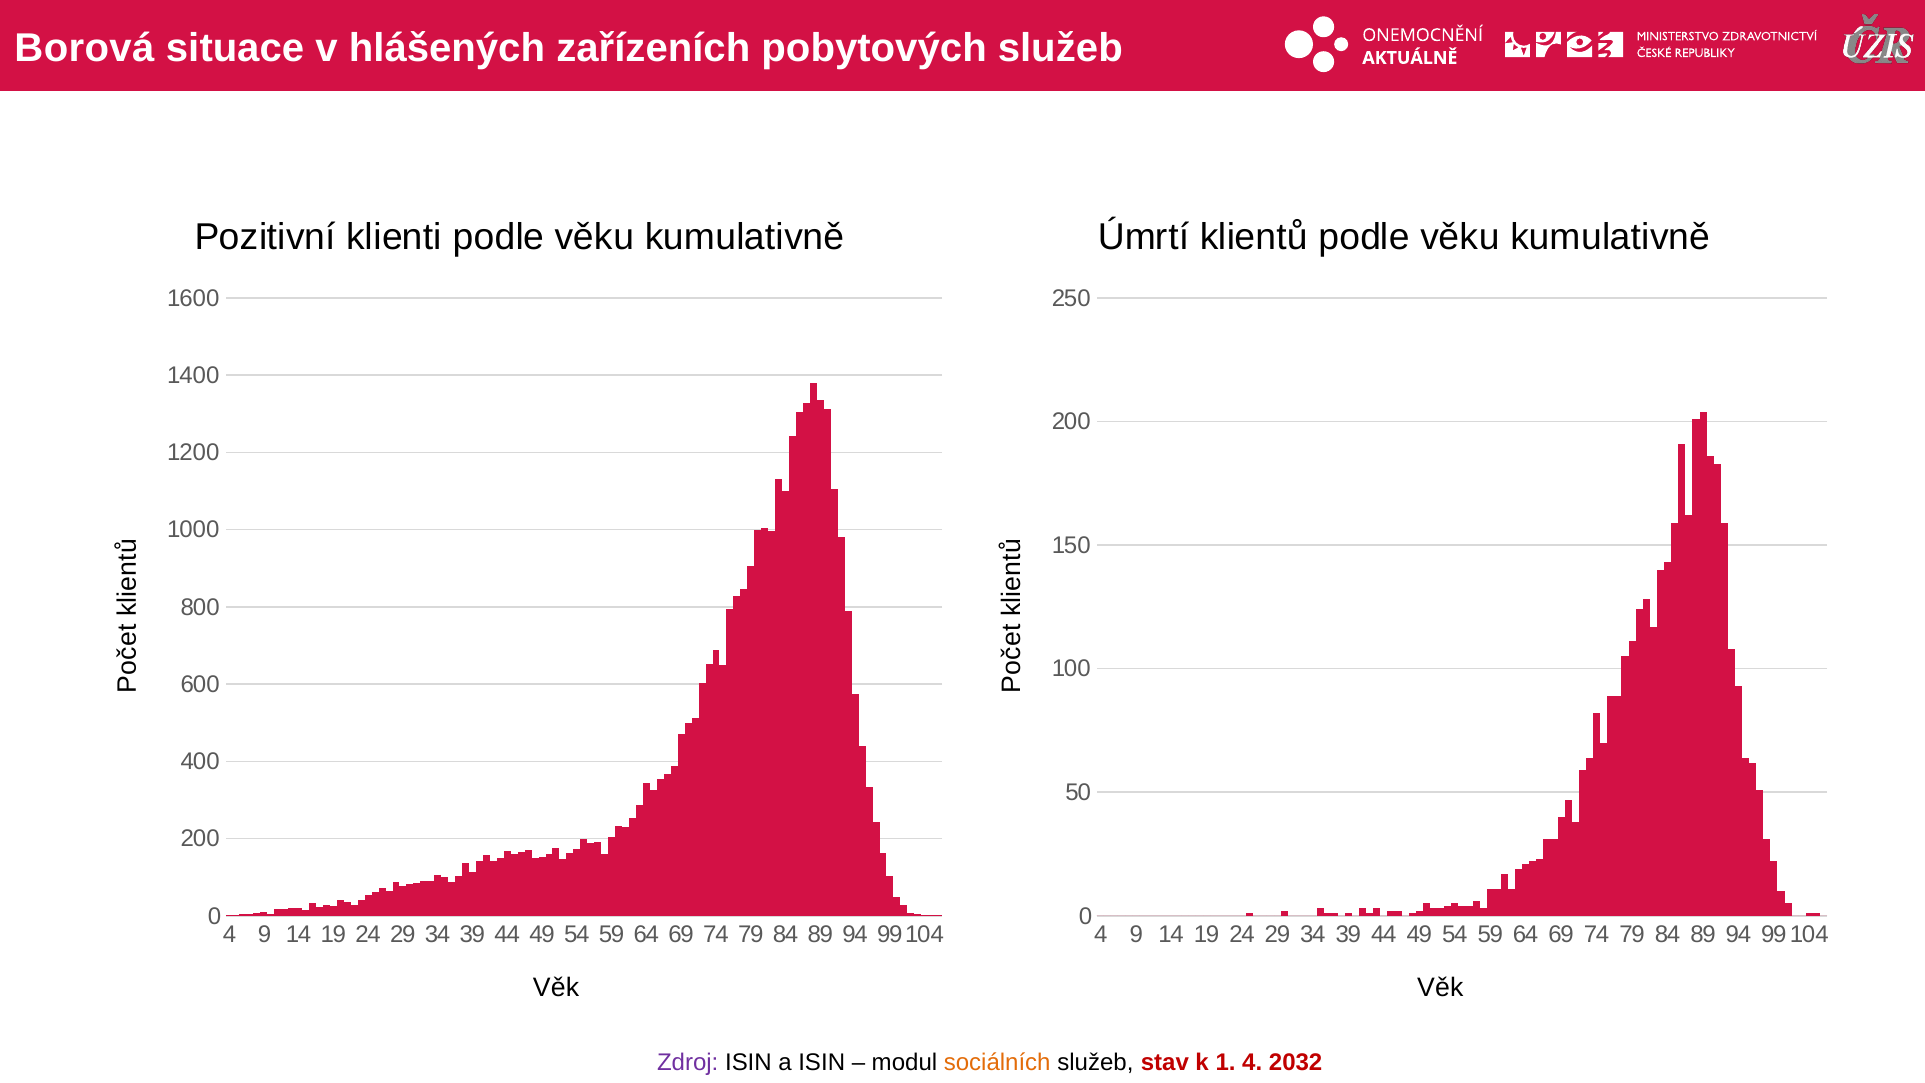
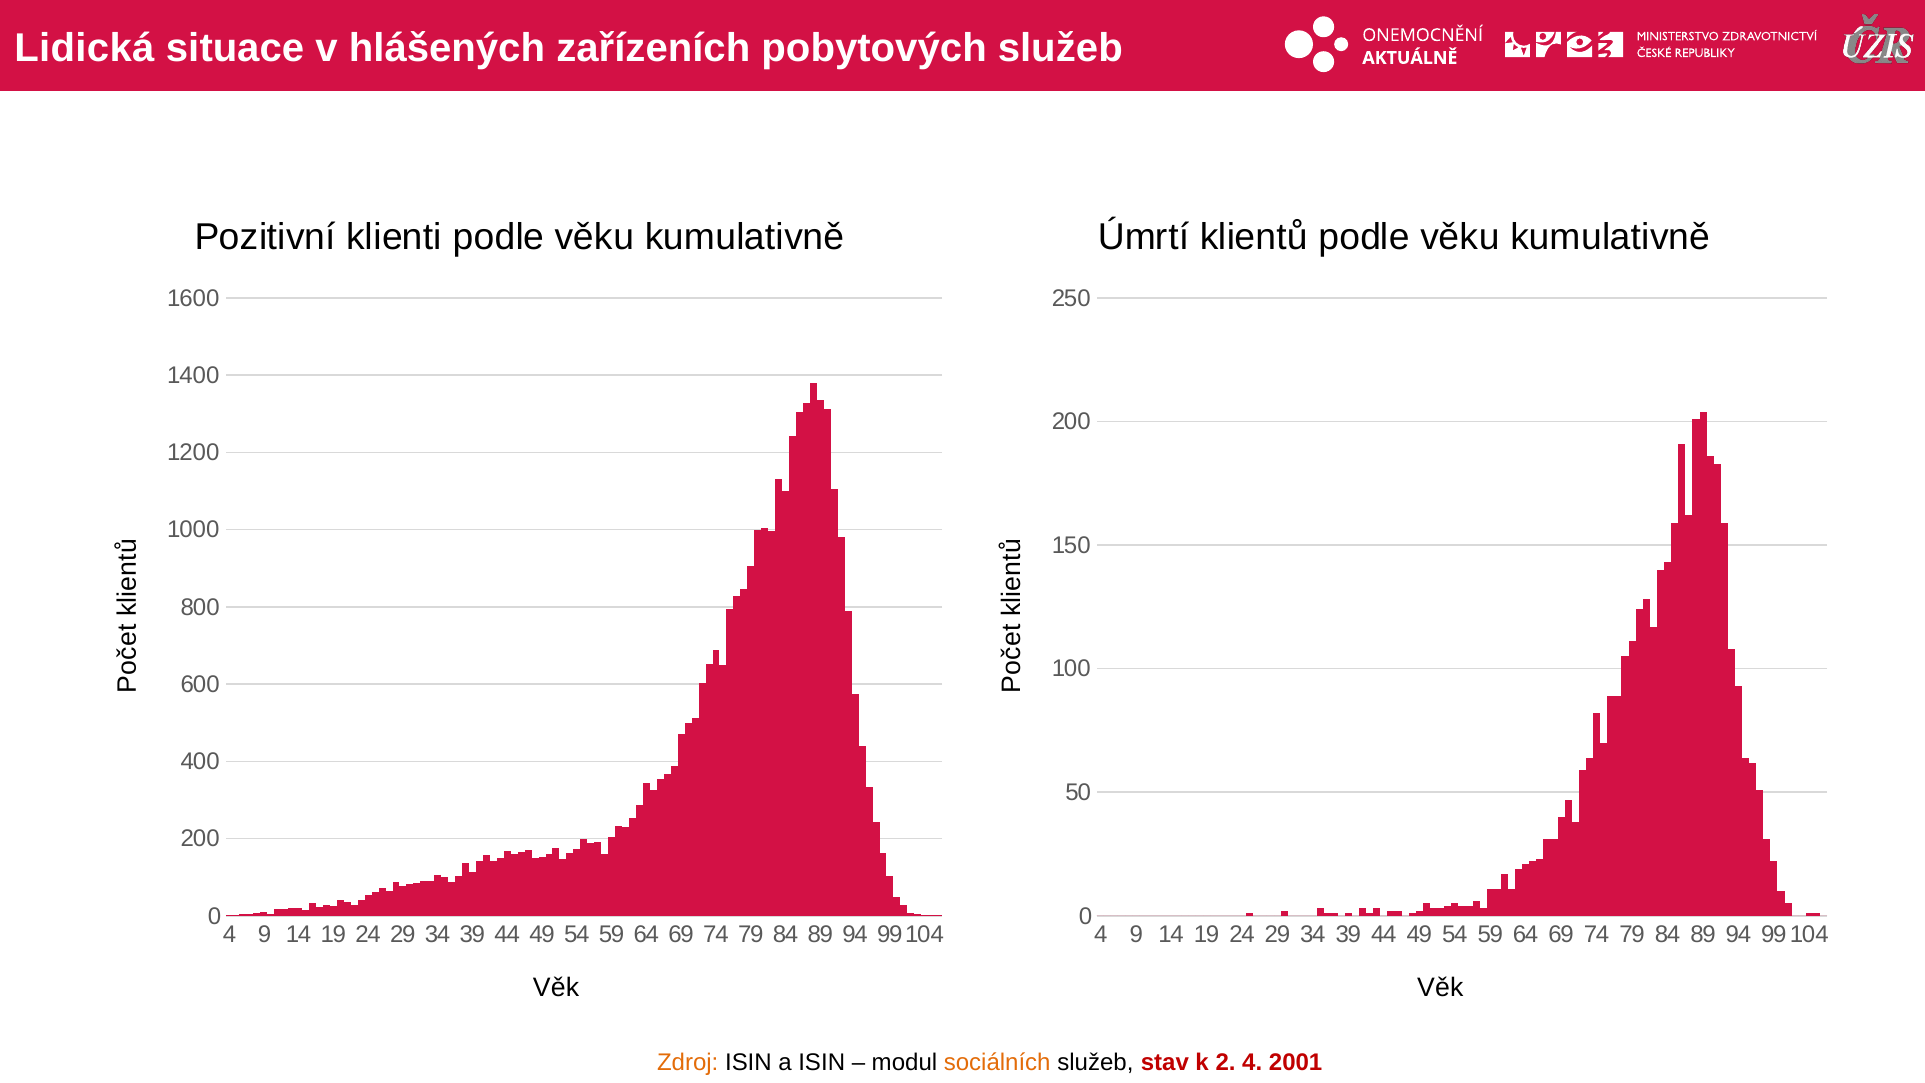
Borová: Borová -> Lidická (84, 48)
Zdroj colour: purple -> orange (688, 1062)
1: 1 -> 2 (1226, 1062)
2032: 2032 -> 2001 (1296, 1062)
